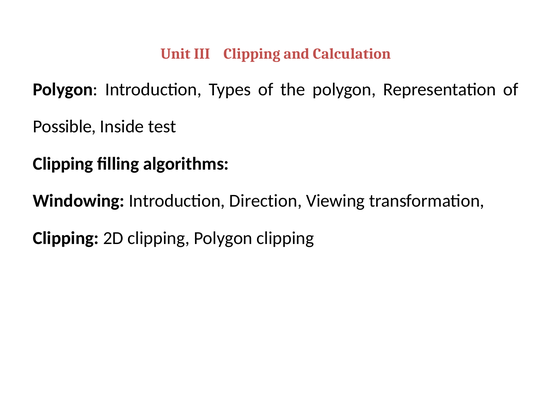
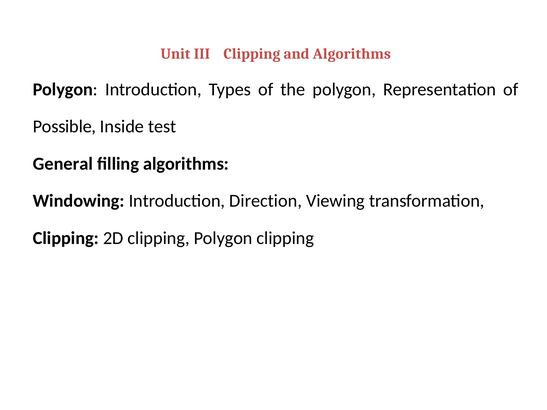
and Calculation: Calculation -> Algorithms (352, 54)
Clipping: Clipping -> General (63, 164)
